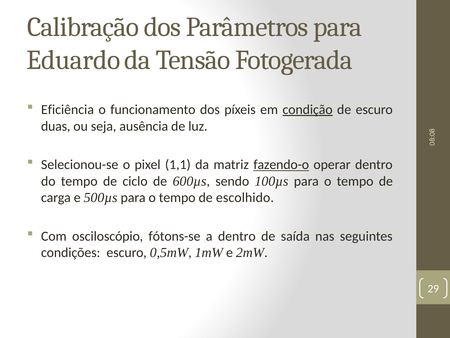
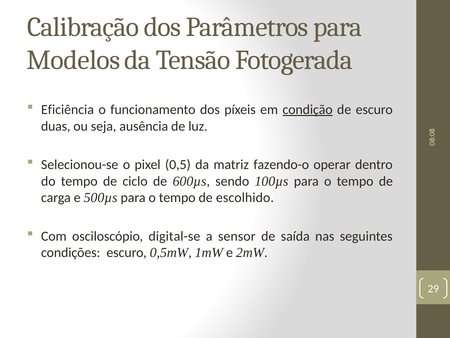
Eduardo: Eduardo -> Modelos (73, 60)
1,1: 1,1 -> 0,5 (178, 164)
fazendo-o underline: present -> none (281, 164)
fótons-se: fótons-se -> digital-se (174, 236)
a dentro: dentro -> sensor (237, 236)
